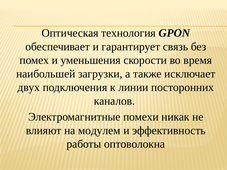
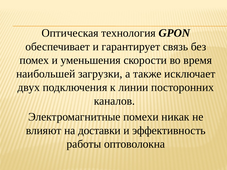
модулем: модулем -> доставки (99, 131)
